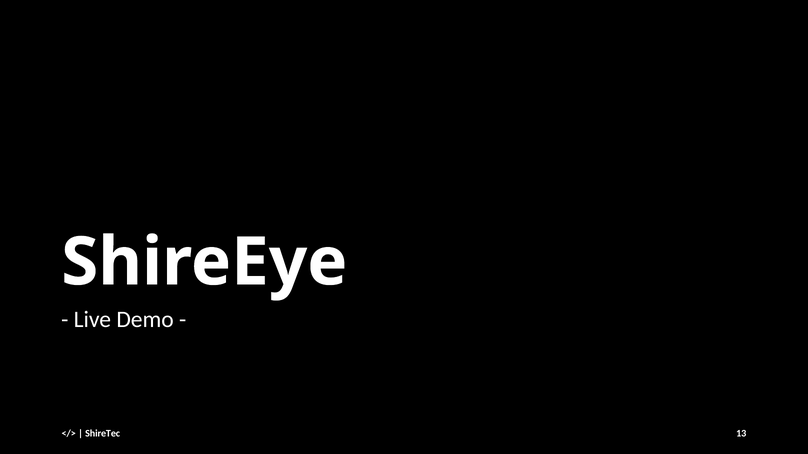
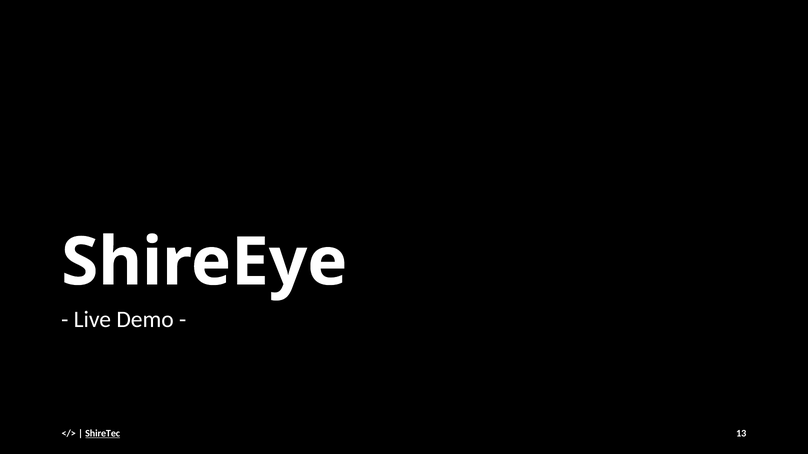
ShireTec underline: none -> present (103, 434)
